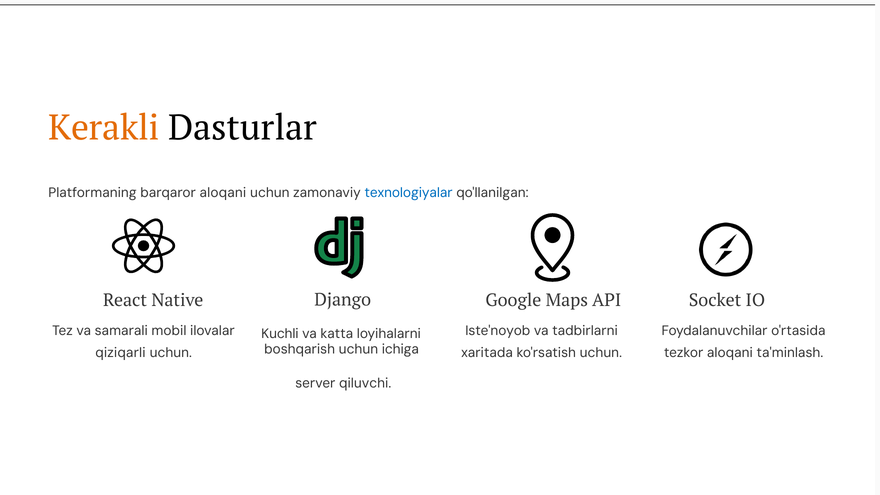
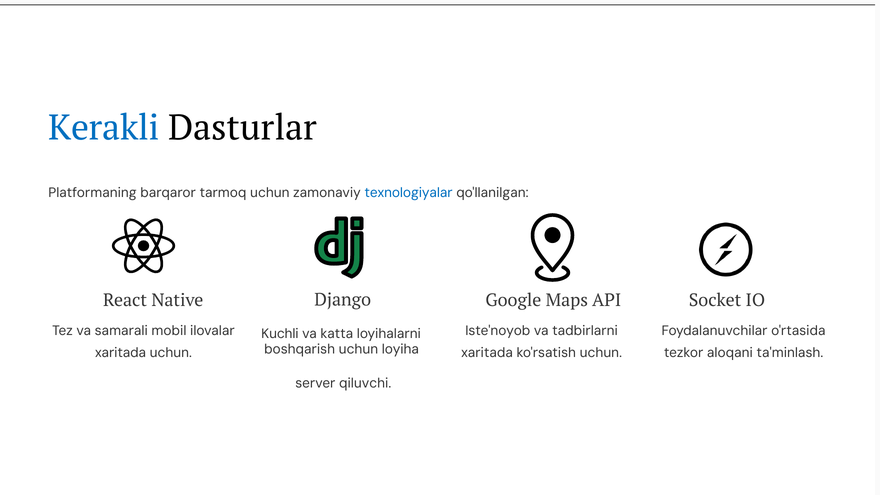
Kerakli colour: orange -> blue (104, 128)
barqaror aloqani: aloqani -> tarmoq (223, 193)
ichiga: ichiga -> loyiha (400, 349)
qiziqarli: qiziqarli -> xaritada (121, 353)
